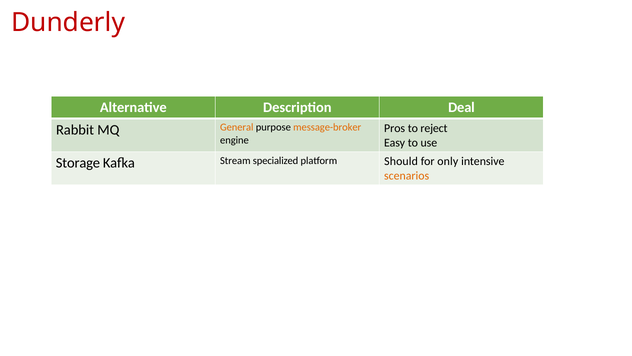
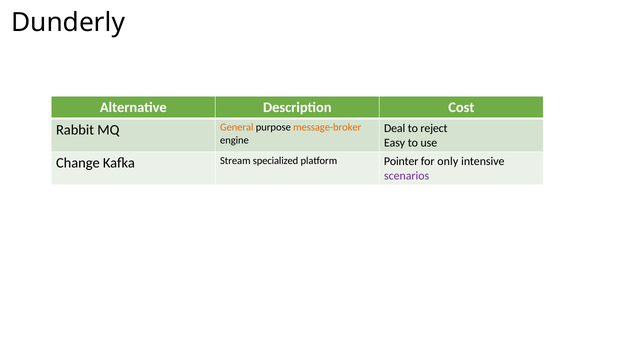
Dunderly colour: red -> black (68, 23)
Deal: Deal -> Cost (461, 108)
Pros: Pros -> Deal (395, 128)
Storage: Storage -> Change (78, 163)
Should: Should -> Pointer (401, 161)
scenarios colour: orange -> purple (407, 176)
